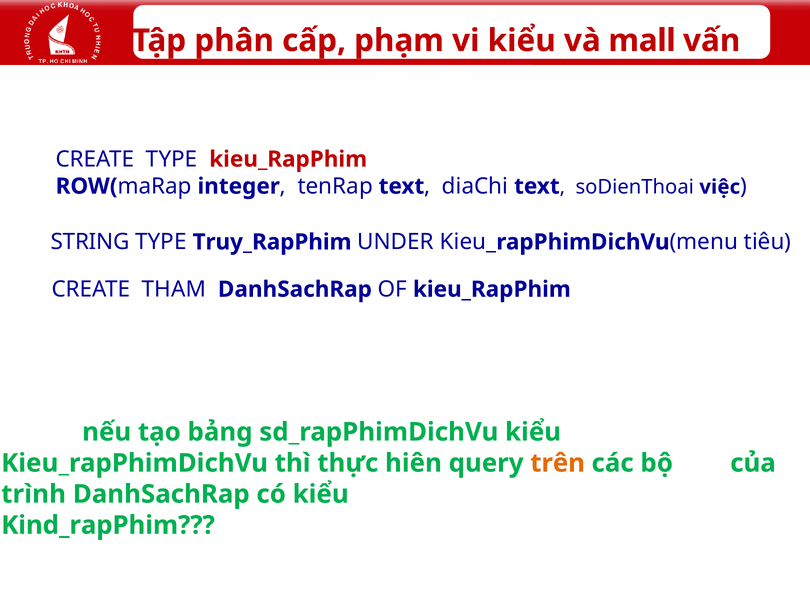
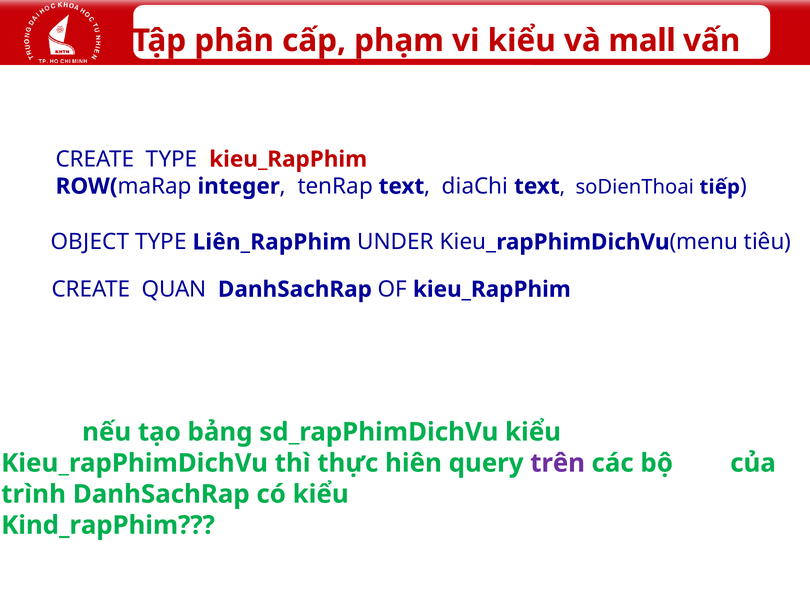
việc: việc -> tiếp (720, 187)
STRING: STRING -> OBJECT (90, 242)
Truy_RapPhim: Truy_RapPhim -> Liên_RapPhim (272, 242)
THAM: THAM -> QUAN (174, 289)
trên colour: orange -> purple (558, 463)
